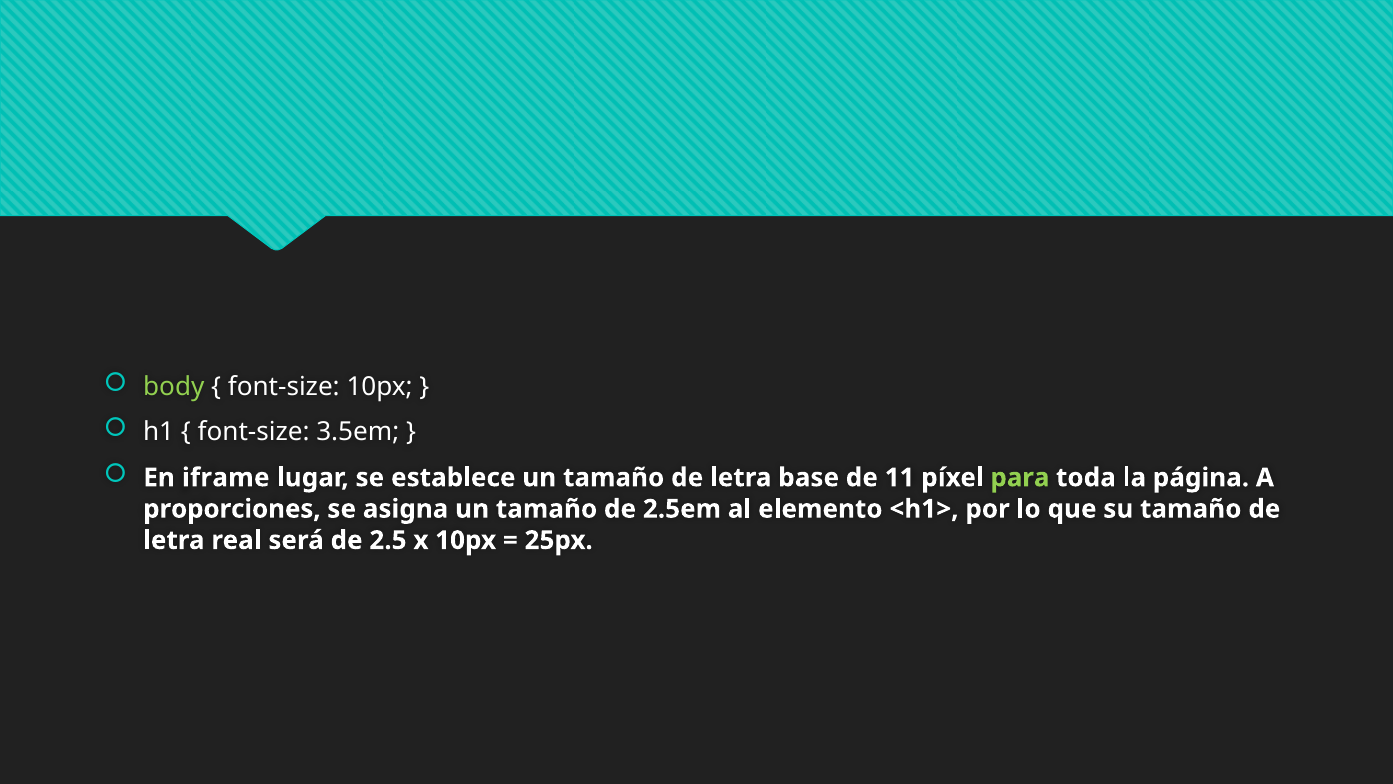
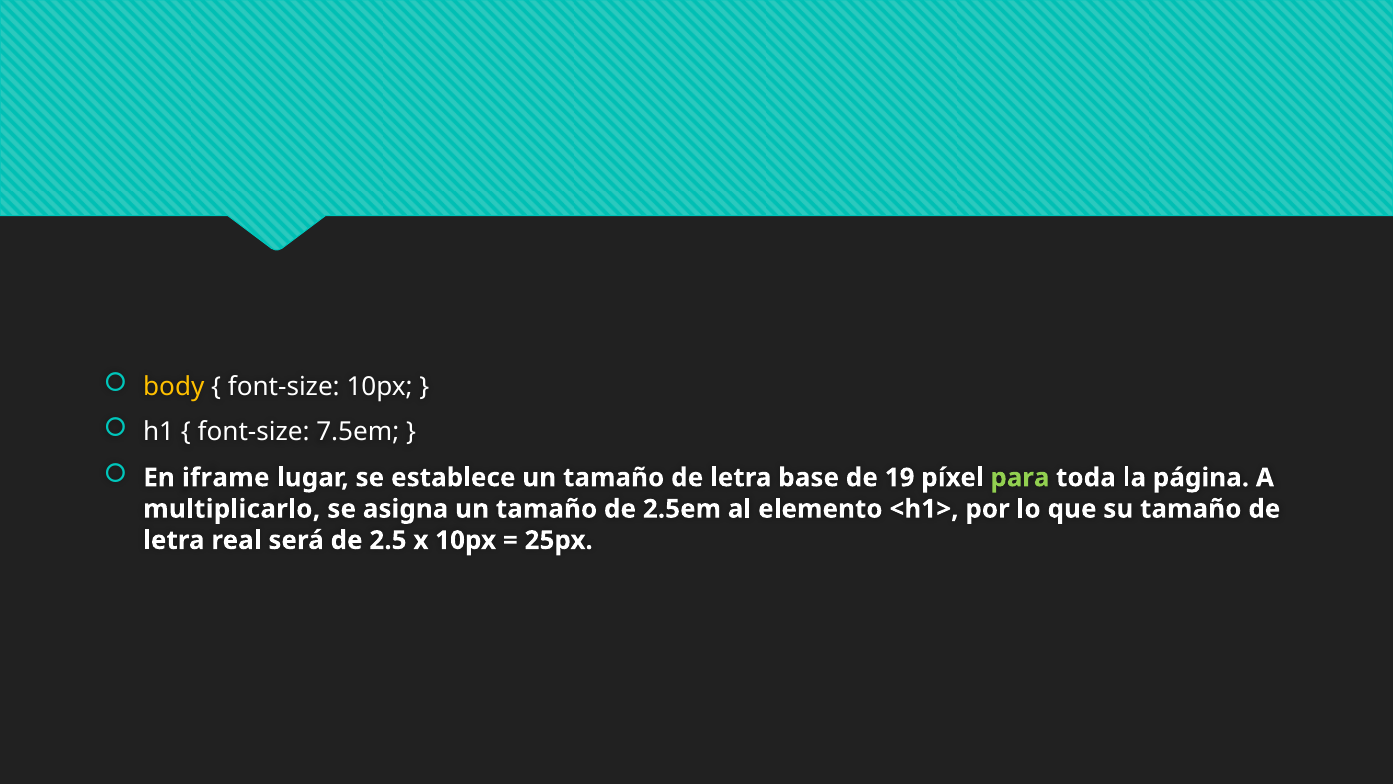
body colour: light green -> yellow (174, 387)
3.5em: 3.5em -> 7.5em (358, 432)
11: 11 -> 19 (900, 477)
proporciones: proporciones -> multiplicarlo (232, 509)
